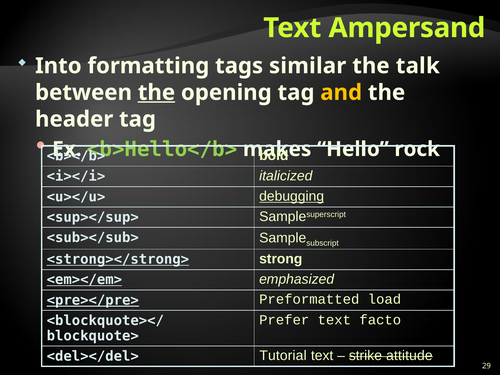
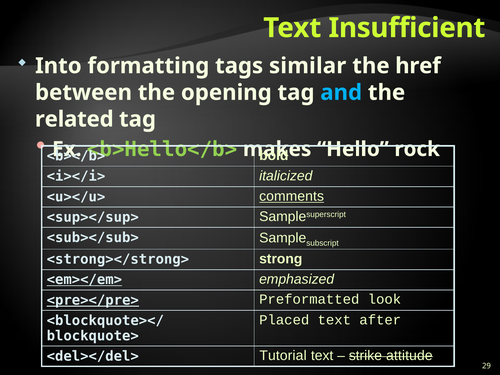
Ampersand: Ampersand -> Insufficient (407, 28)
talk: talk -> href (418, 66)
the underline: present -> none (156, 93)
and colour: yellow -> light blue (341, 93)
header: header -> related (74, 119)
debugging: debugging -> comments (292, 196)
<strong></strong> underline: present -> none (118, 259)
load: load -> look (384, 299)
Prefer: Prefer -> Placed (284, 320)
facto: facto -> after (380, 320)
